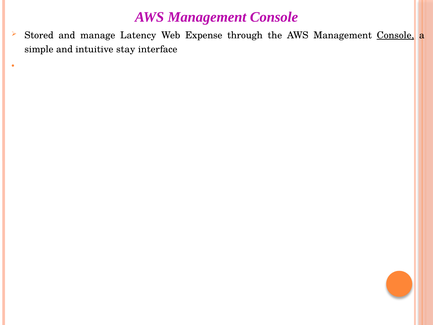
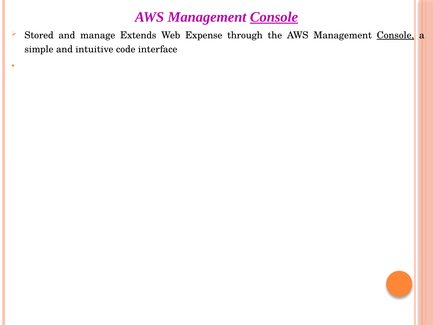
Console underline: none -> present (274, 17)
Latency: Latency -> Extends (138, 35)
stay: stay -> code (126, 49)
